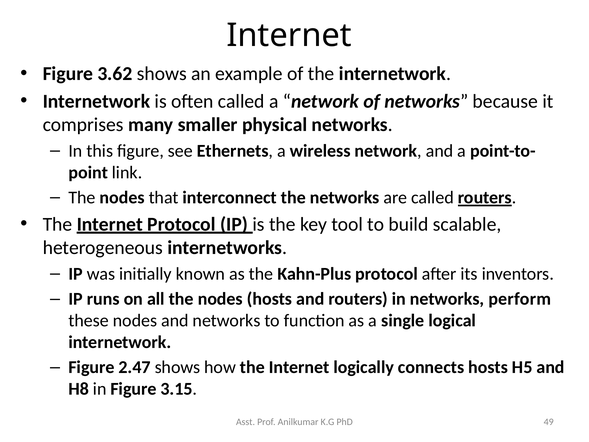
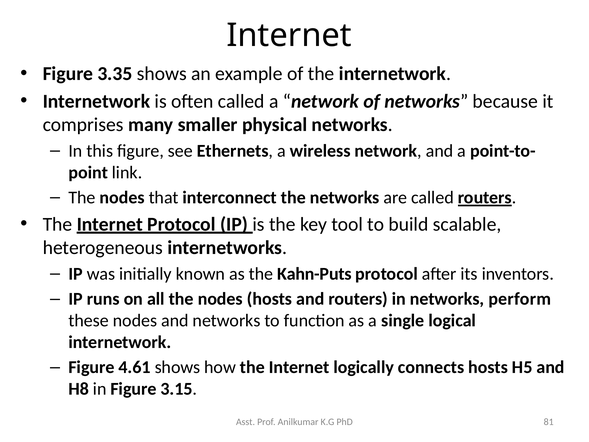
3.62: 3.62 -> 3.35 (115, 74)
Kahn-Plus: Kahn-Plus -> Kahn-Puts (314, 274)
2.47: 2.47 -> 4.61 (135, 367)
49: 49 -> 81 (549, 422)
